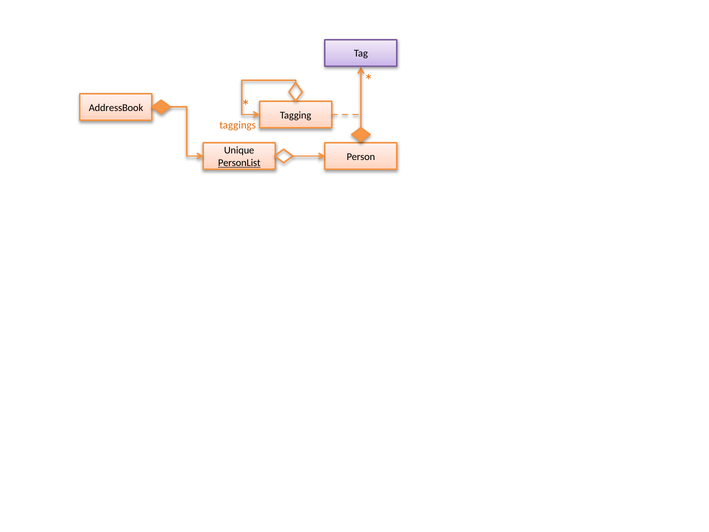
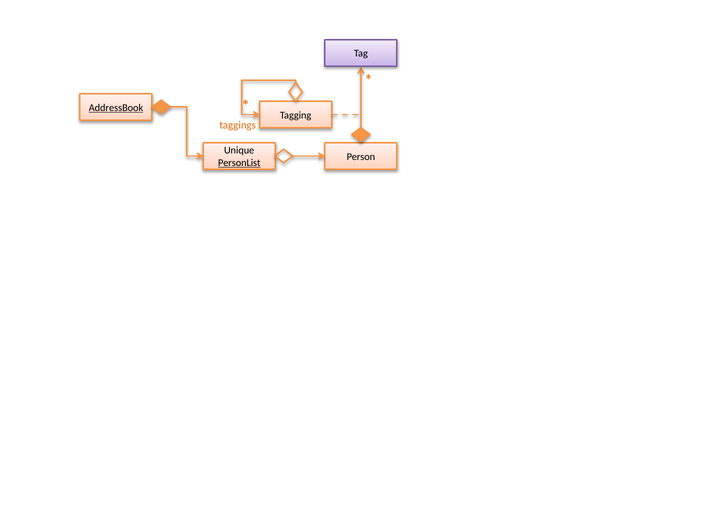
AddressBook underline: none -> present (116, 108)
